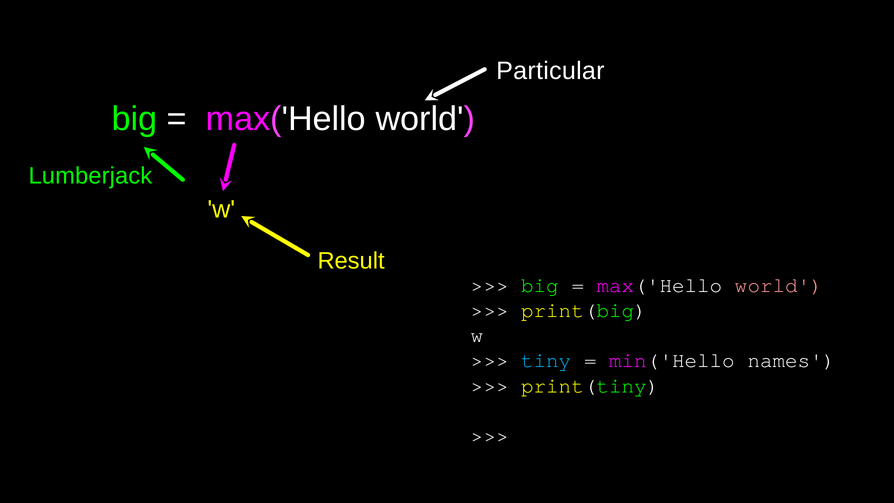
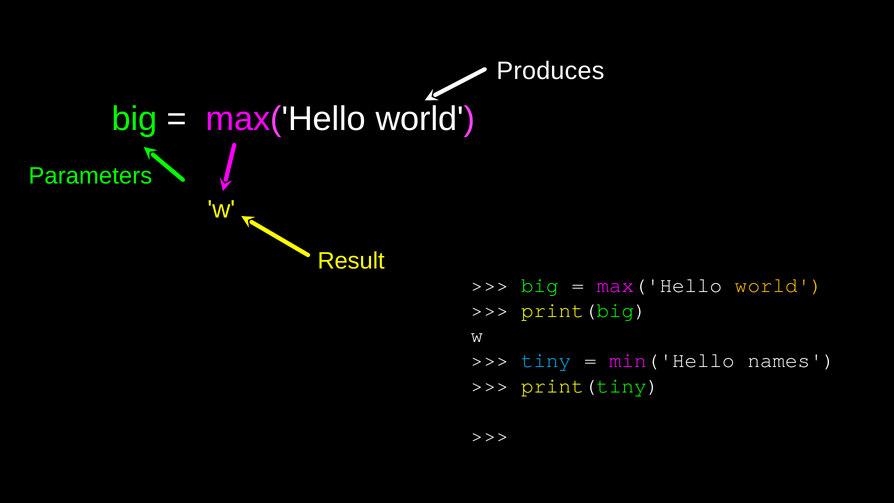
Particular: Particular -> Produces (550, 71)
Lumberjack: Lumberjack -> Parameters (90, 176)
world colour: pink -> yellow (779, 285)
